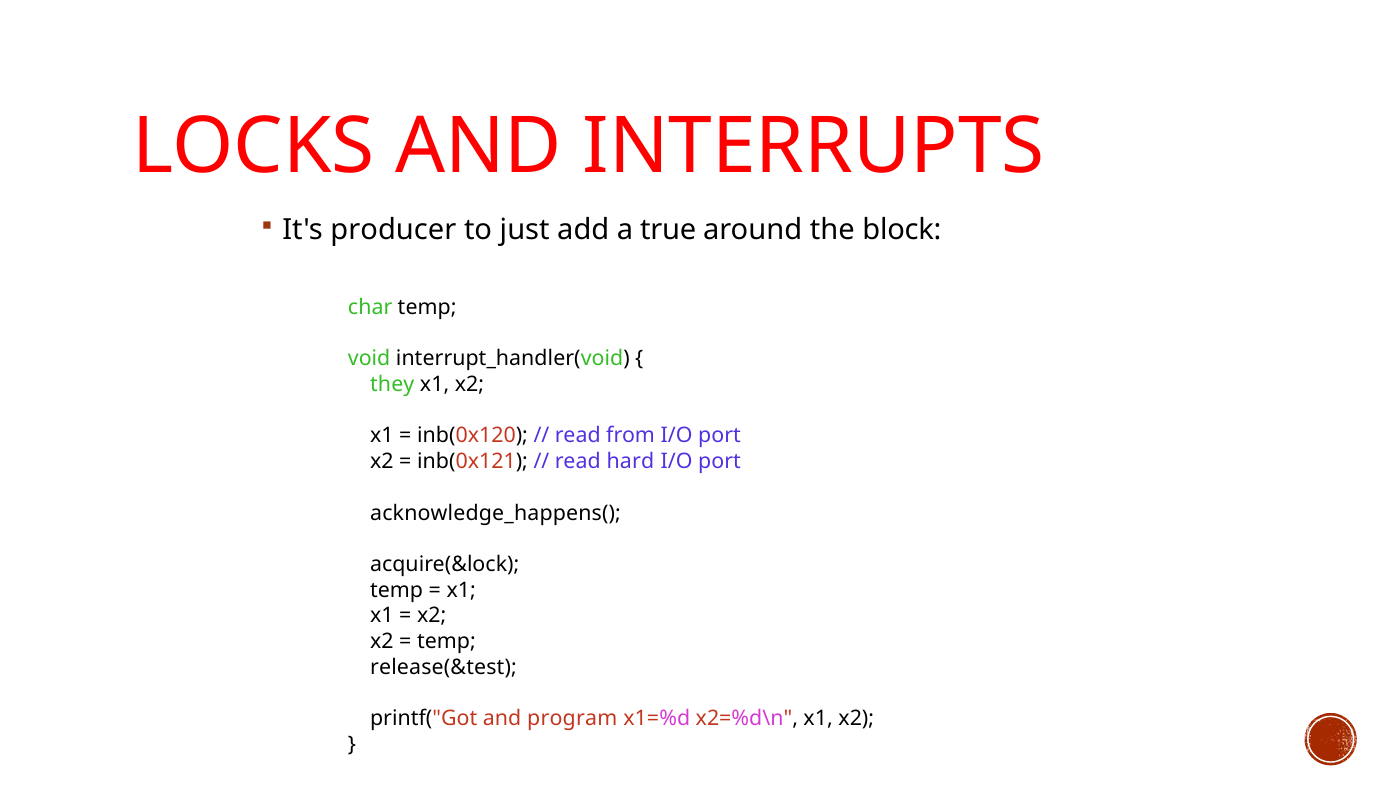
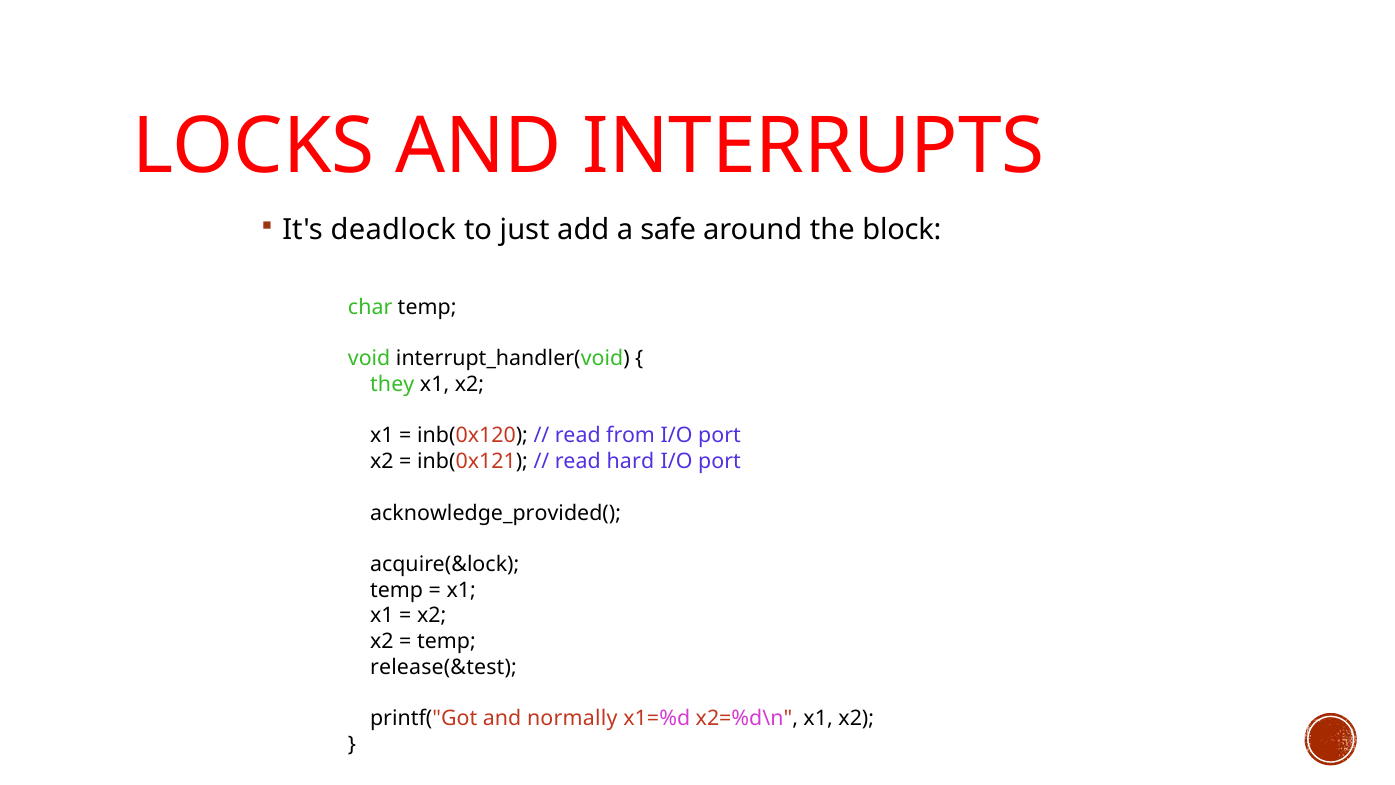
producer: producer -> deadlock (393, 230)
true: true -> safe (668, 230)
acknowledge_happens(: acknowledge_happens( -> acknowledge_provided( (496, 513)
program: program -> normally (572, 718)
